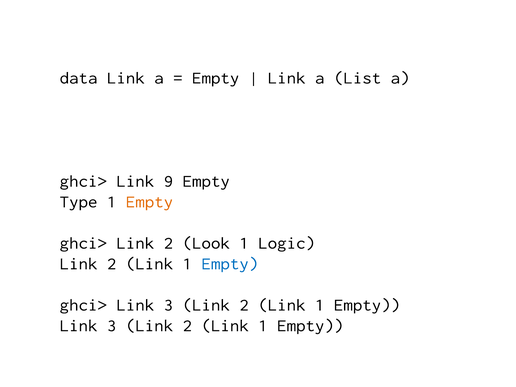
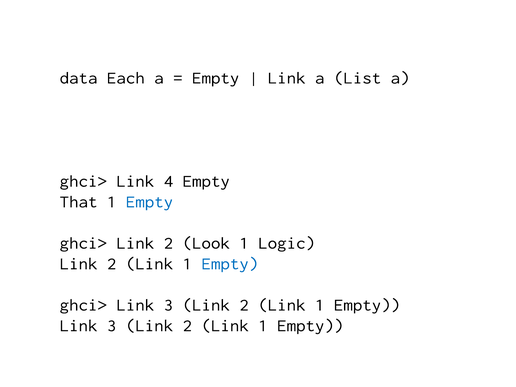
data Link: Link -> Each (126, 78)
9: 9 -> 4 (168, 181)
Type: Type -> That (79, 202)
Empty colour: orange -> blue (149, 202)
